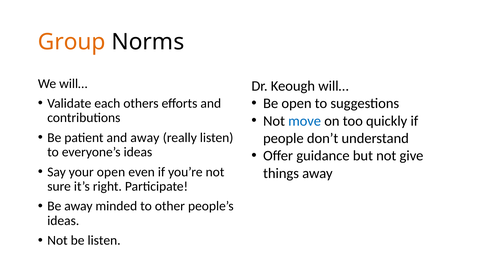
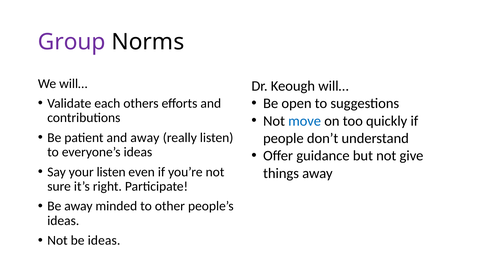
Group colour: orange -> purple (72, 42)
your open: open -> listen (111, 172)
be listen: listen -> ideas (104, 241)
